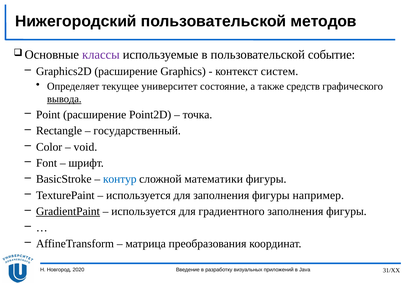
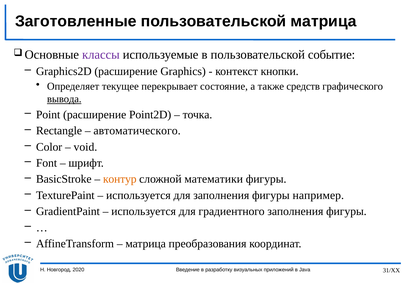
Нижегородский: Нижегородский -> Заготовленные (76, 21)
пользовательской методов: методов -> матрица (324, 21)
систем: систем -> кнопки (280, 71)
университет: университет -> перекрывает (169, 87)
государственный: государственный -> автоматического (137, 131)
контур colour: blue -> orange (120, 179)
GradientPaint underline: present -> none (68, 212)
